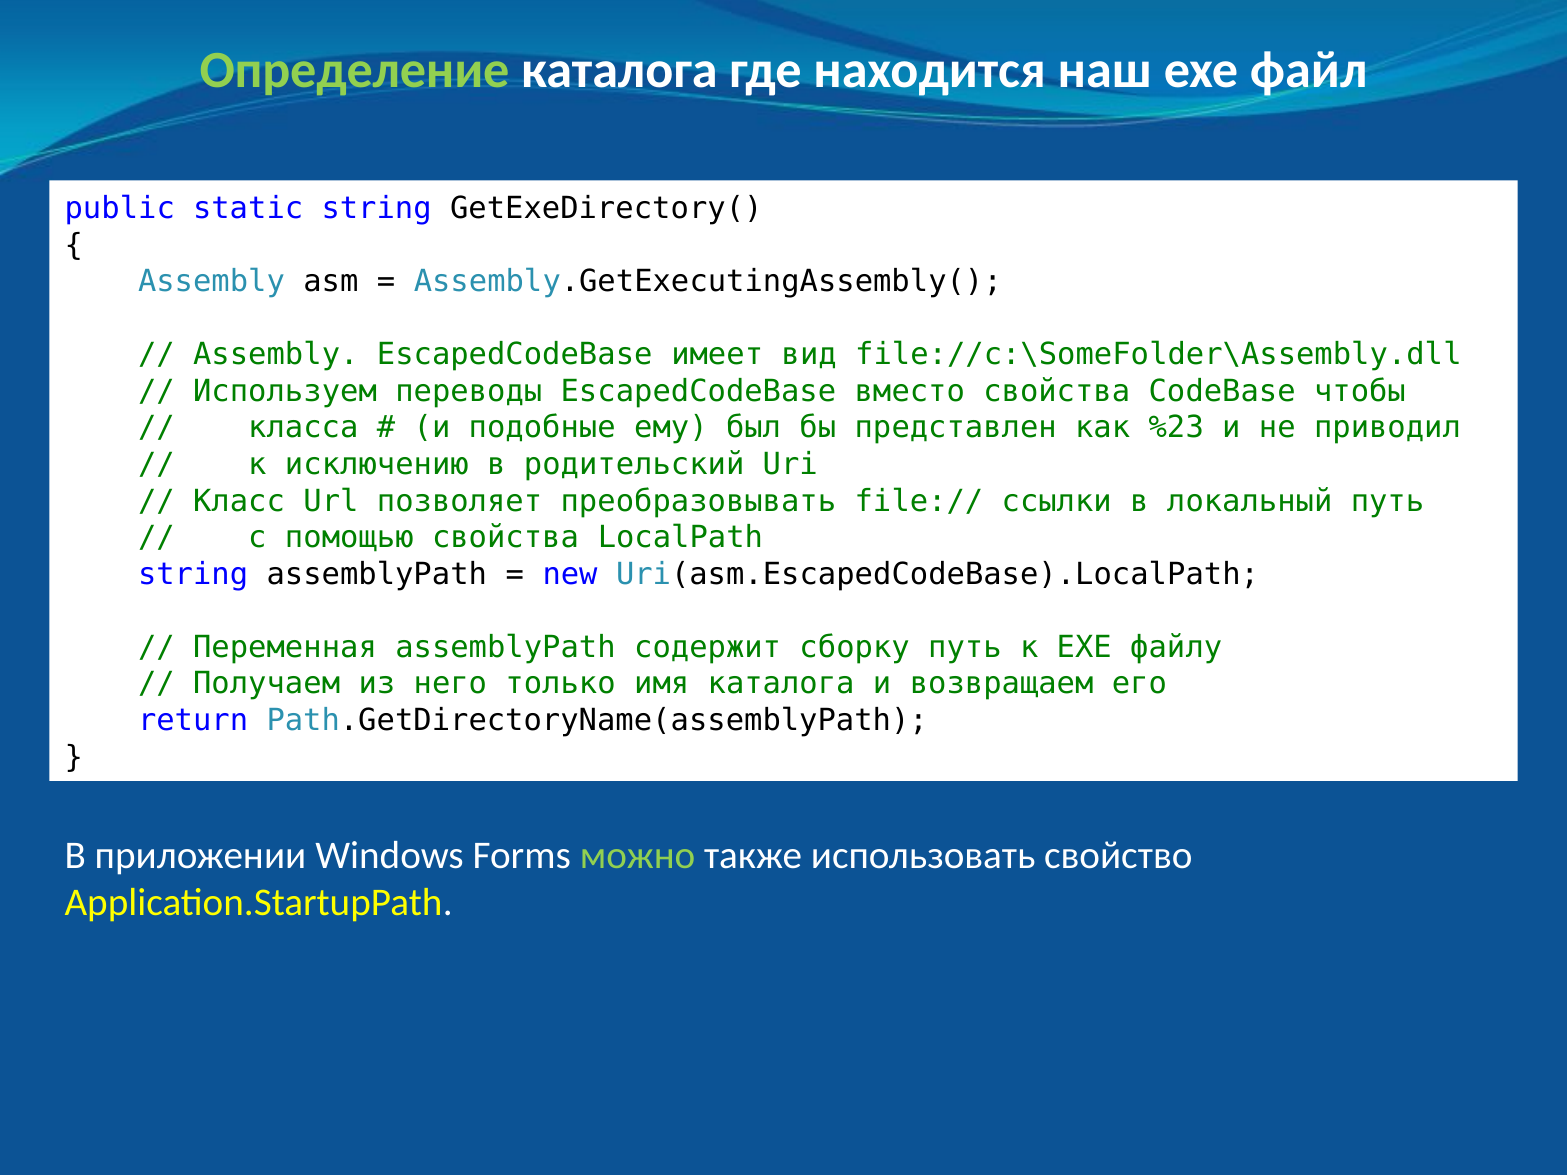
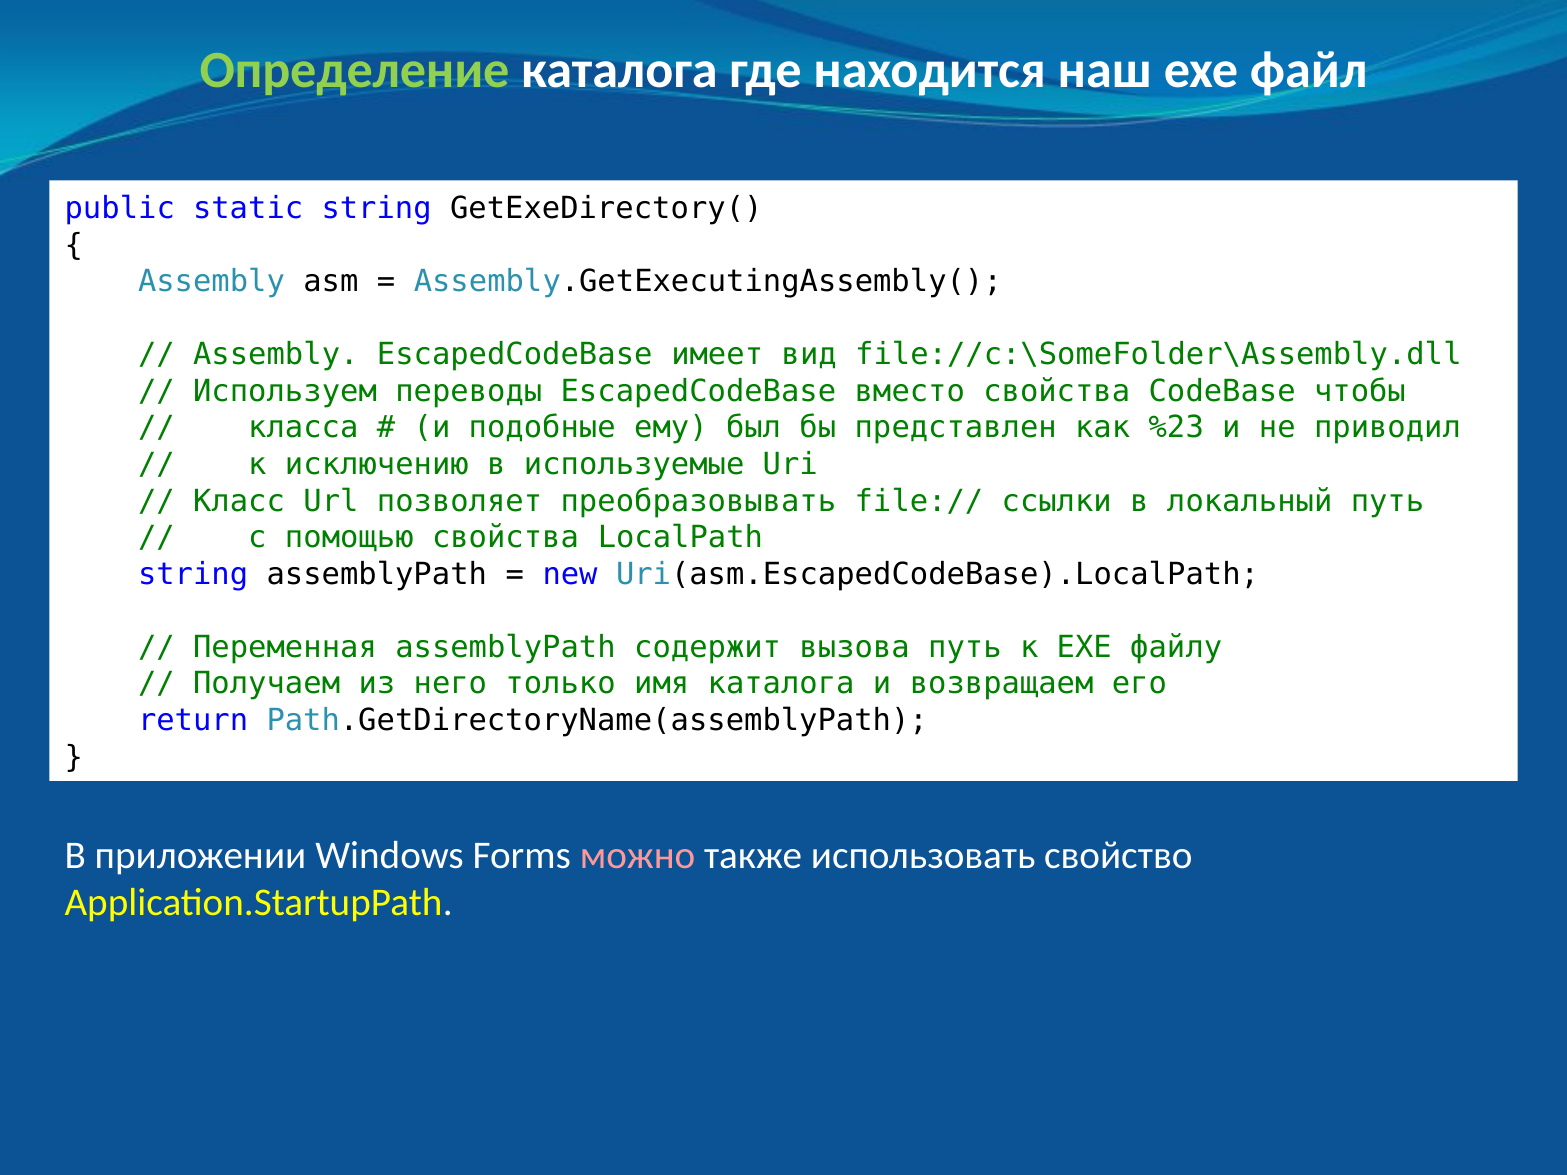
родительский: родительский -> используемые (634, 465)
сборку: сборку -> вызова (855, 647)
можно colour: light green -> pink (638, 856)
